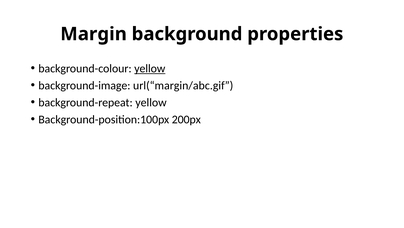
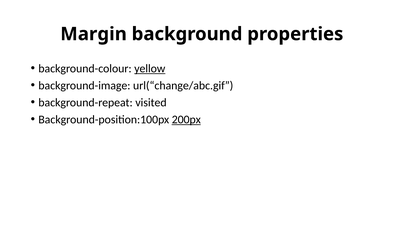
url(“margin/abc.gif: url(“margin/abc.gif -> url(“change/abc.gif (183, 85)
background-repeat yellow: yellow -> visited (151, 102)
200px underline: none -> present (186, 119)
